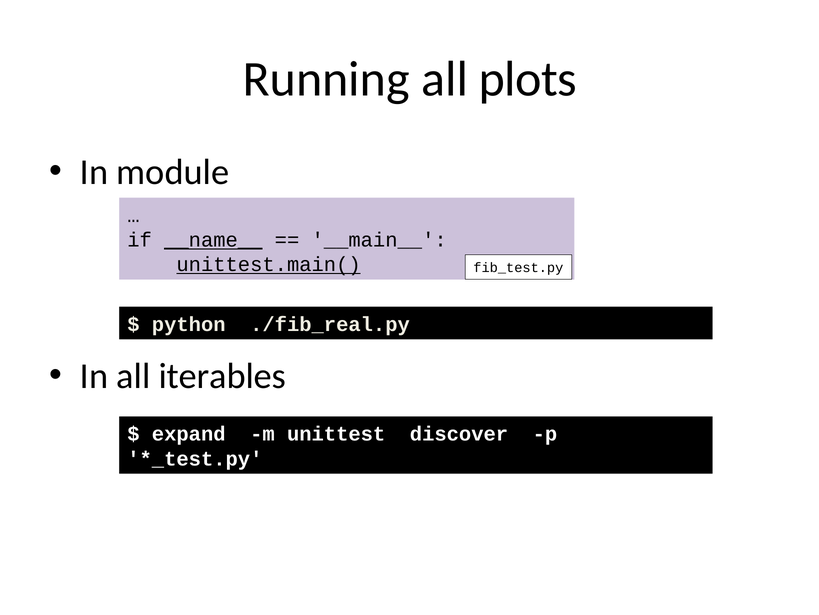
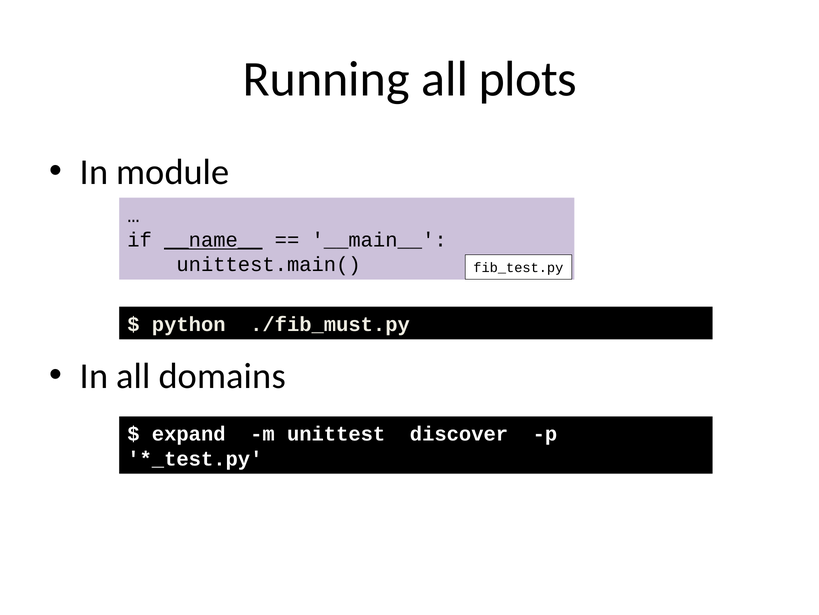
unittest.main( underline: present -> none (269, 264)
./fib_real.py: ./fib_real.py -> ./fib_must.py (330, 324)
iterables: iterables -> domains (222, 376)
